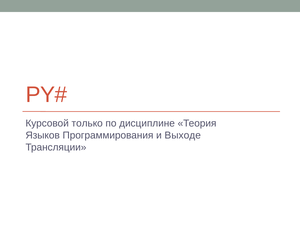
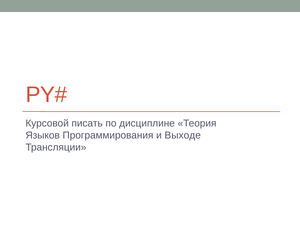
только: только -> писать (87, 123)
